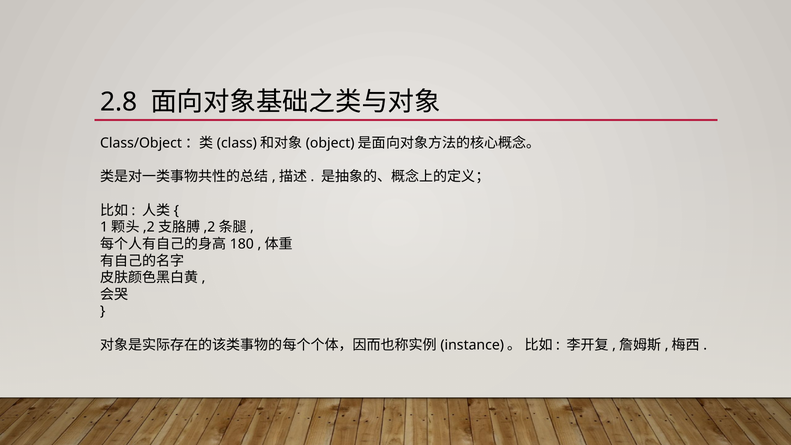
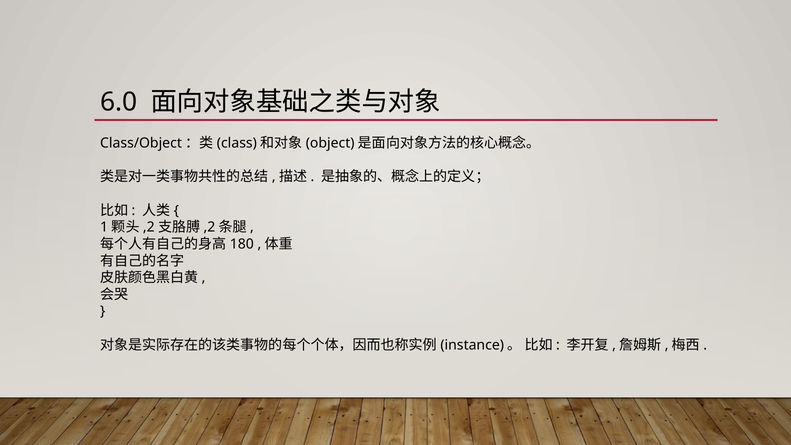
2.8: 2.8 -> 6.0 (119, 102)
